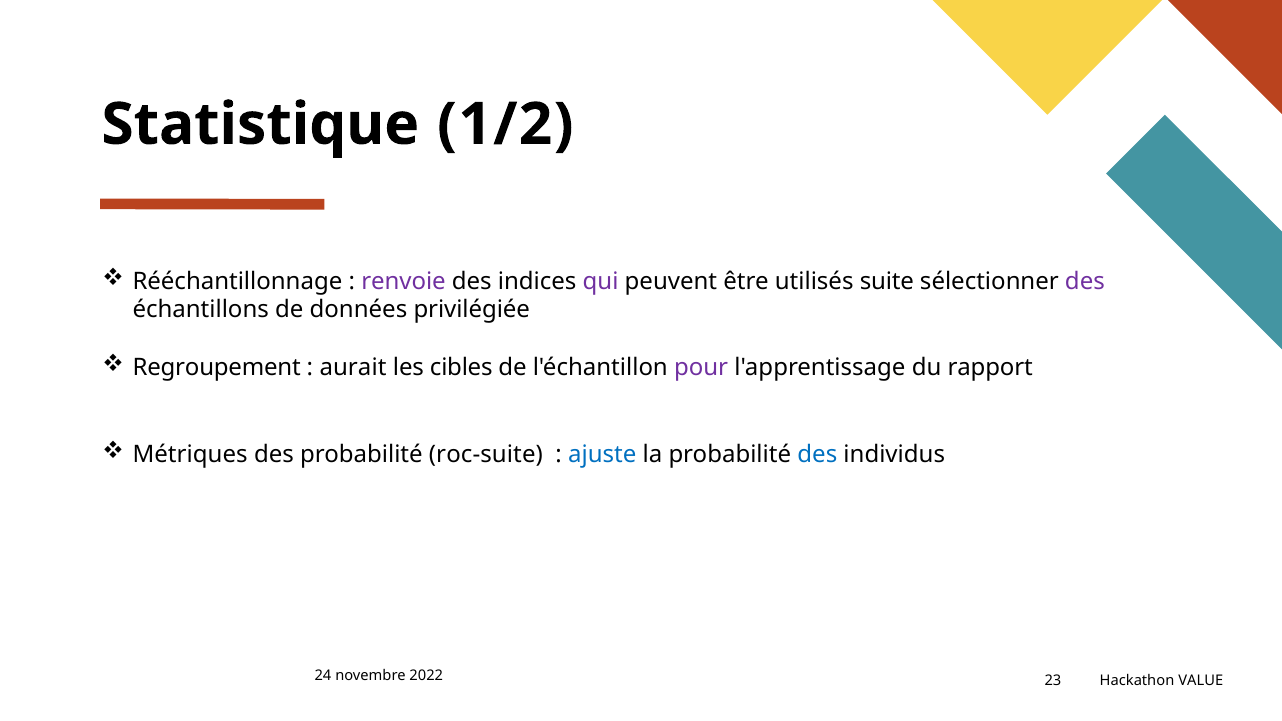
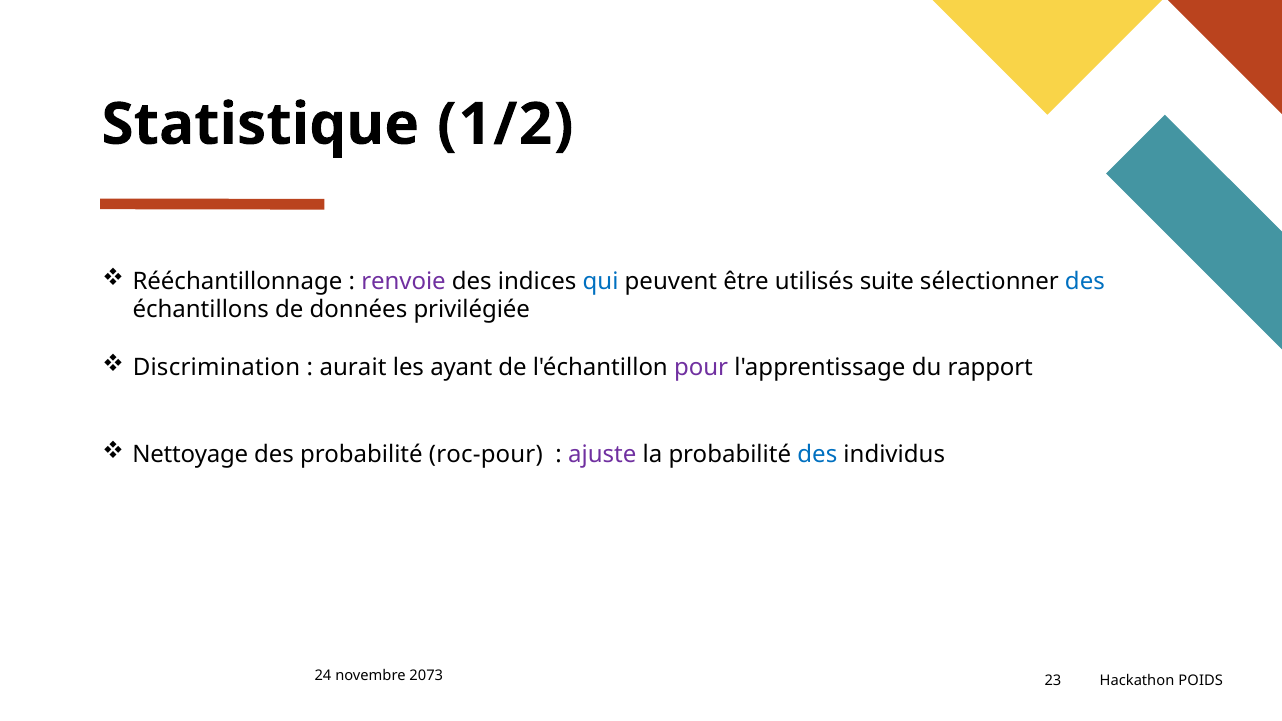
qui colour: purple -> blue (601, 281)
des colour: purple -> blue (1085, 281)
Regroupement: Regroupement -> Discrimination (216, 368)
cibles: cibles -> ayant (461, 368)
Métriques: Métriques -> Nettoyage (190, 454)
roc-suite: roc-suite -> roc-pour (486, 454)
ajuste colour: blue -> purple (602, 454)
2022: 2022 -> 2073 (426, 676)
VALUE: VALUE -> POIDS (1201, 681)
